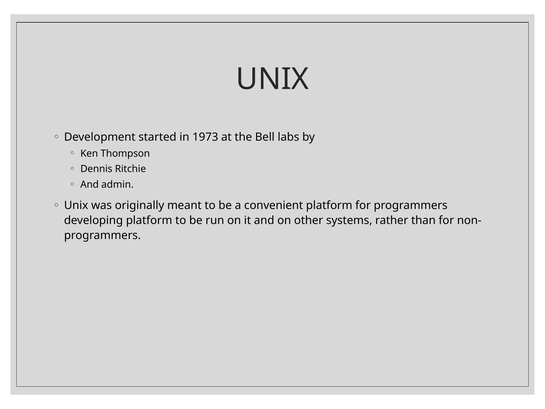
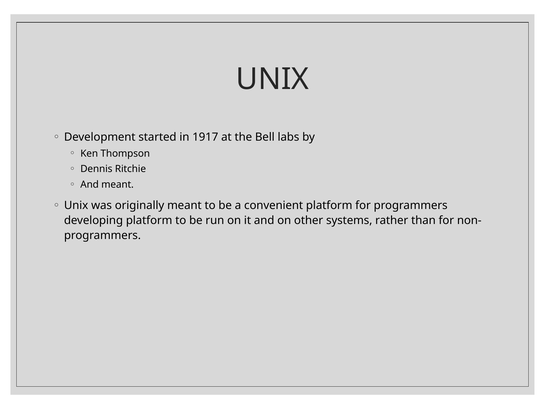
1973: 1973 -> 1917 (205, 137)
And admin: admin -> meant (118, 184)
